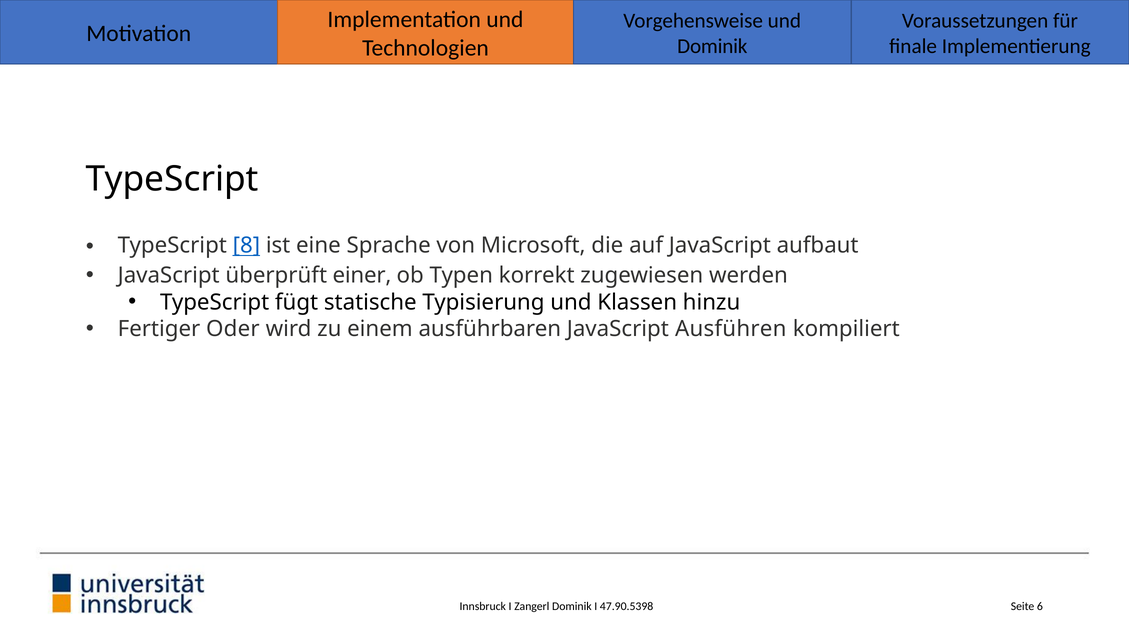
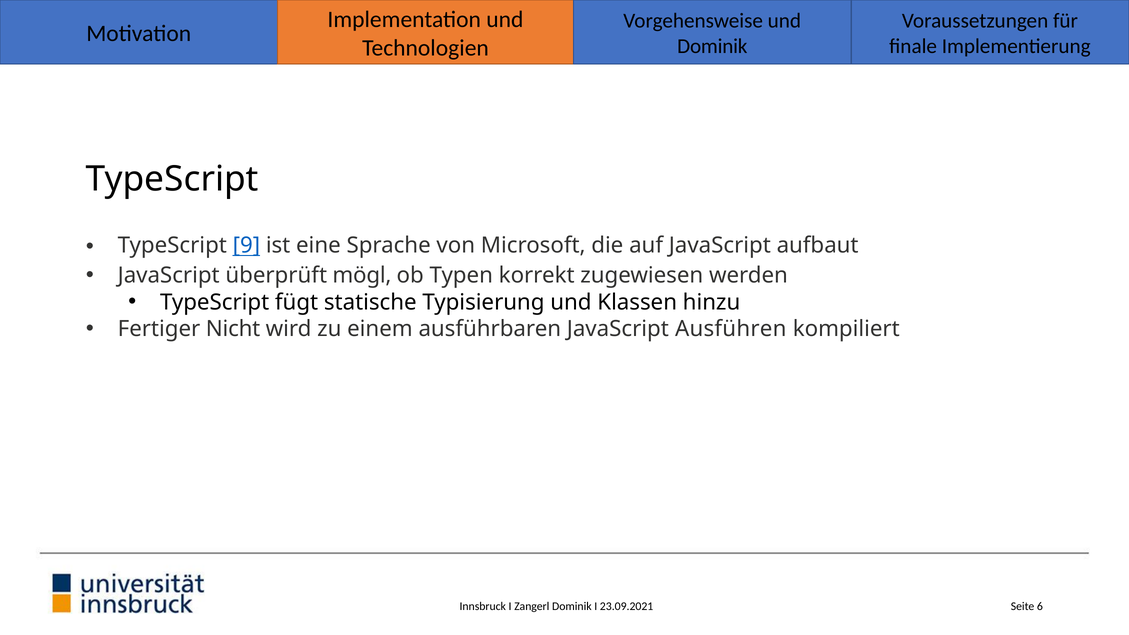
8: 8 -> 9 (246, 245)
einer: einer -> mögl (362, 276)
Oder: Oder -> Nicht (233, 329)
47.90.5398: 47.90.5398 -> 23.09.2021 (627, 606)
